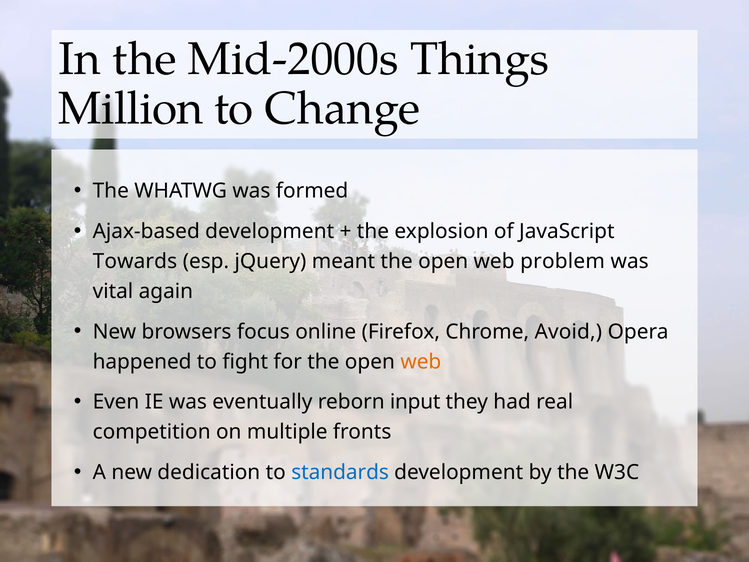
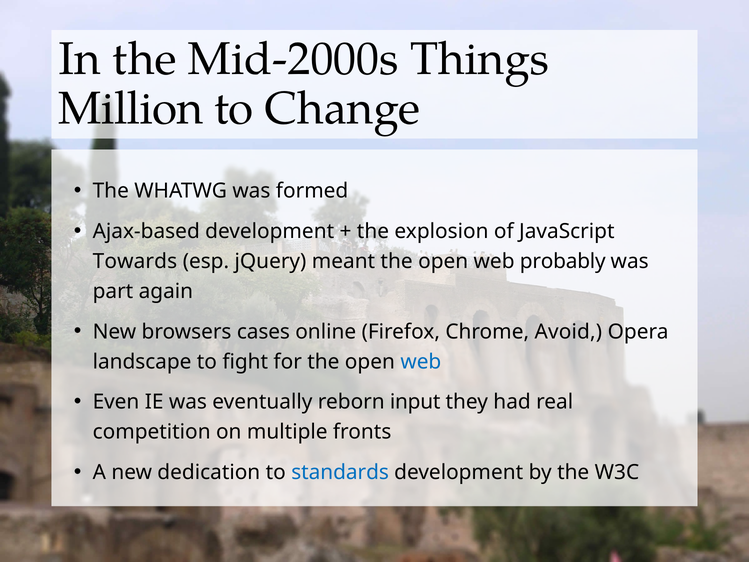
problem: problem -> probably (563, 261)
vital: vital -> part (113, 291)
focus: focus -> cases (263, 332)
happened: happened -> landscape (142, 362)
web colour: orange -> blue (421, 362)
